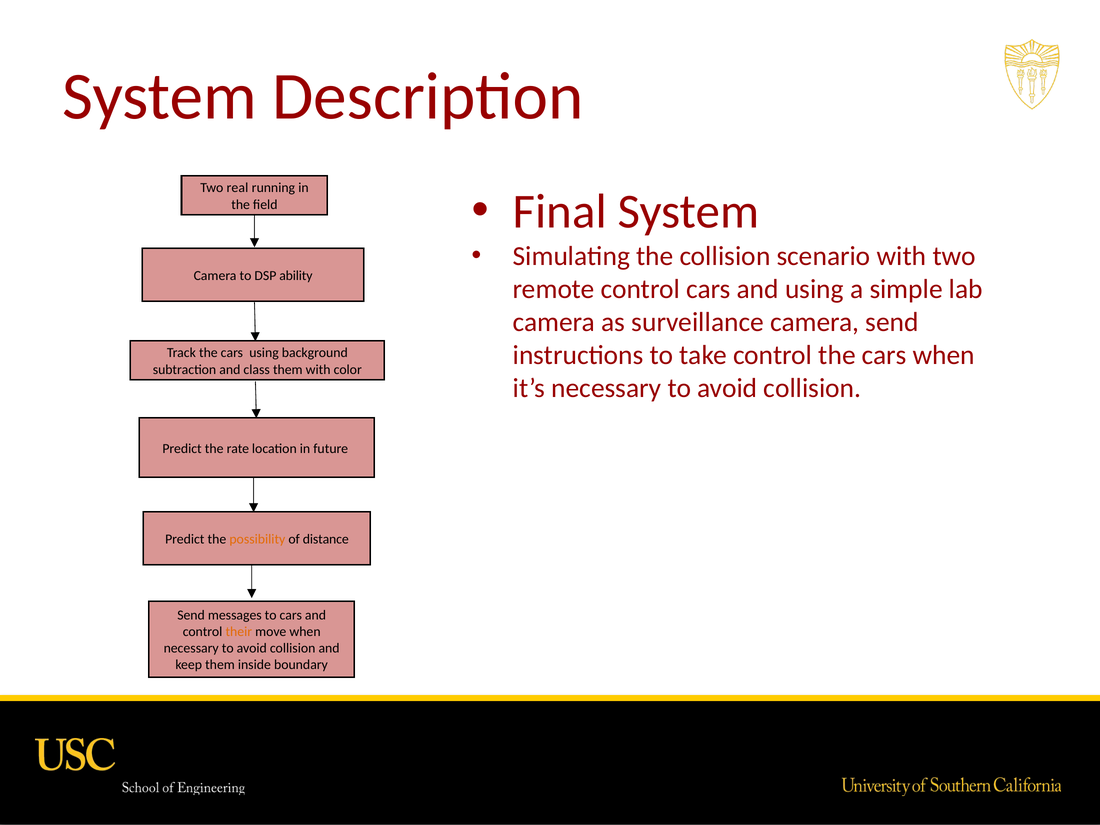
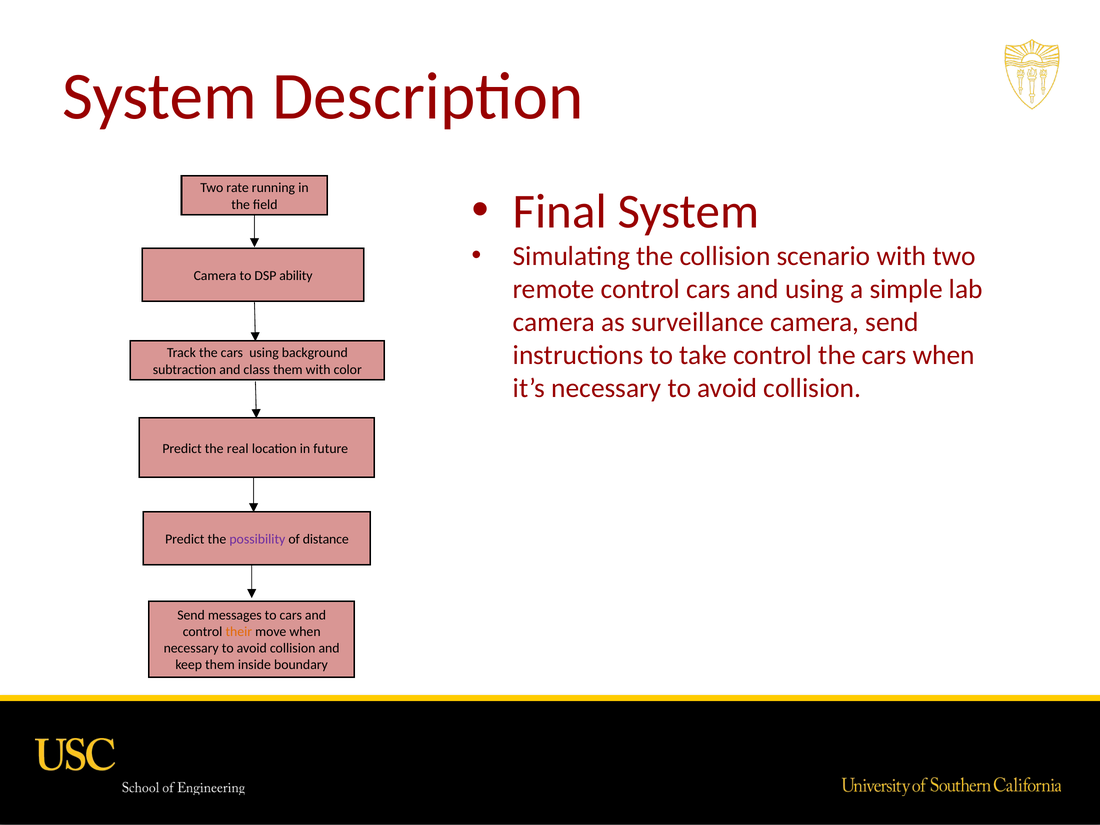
real: real -> rate (238, 188)
rate: rate -> real (238, 448)
possibility colour: orange -> purple (257, 539)
